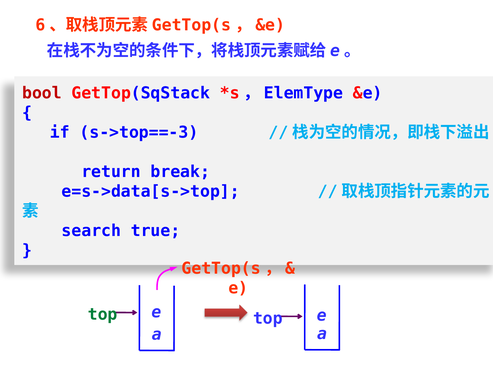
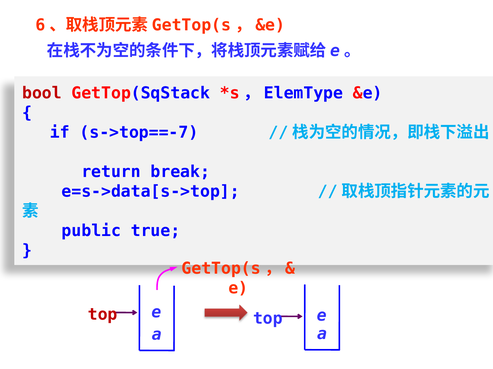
s->top==-3: s->top==-3 -> s->top==-7 (139, 133)
search: search -> public (91, 231)
top colour: green -> red (103, 315)
